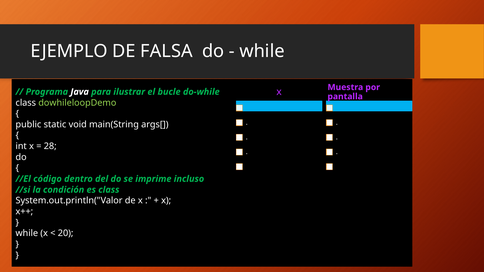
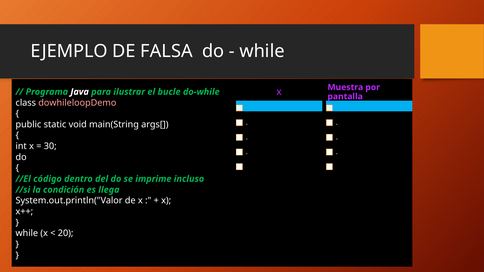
dowhileloopDemo colour: light green -> pink (77, 103)
28: 28 -> 30 (50, 146)
es class: class -> llega (109, 190)
